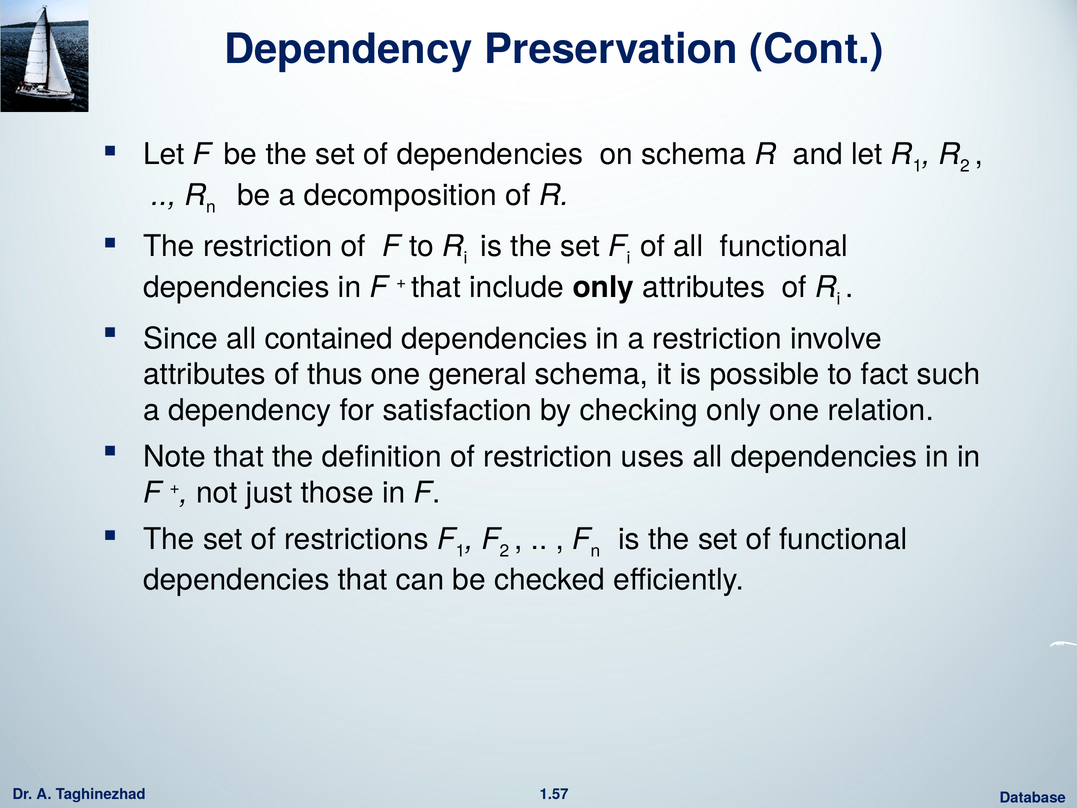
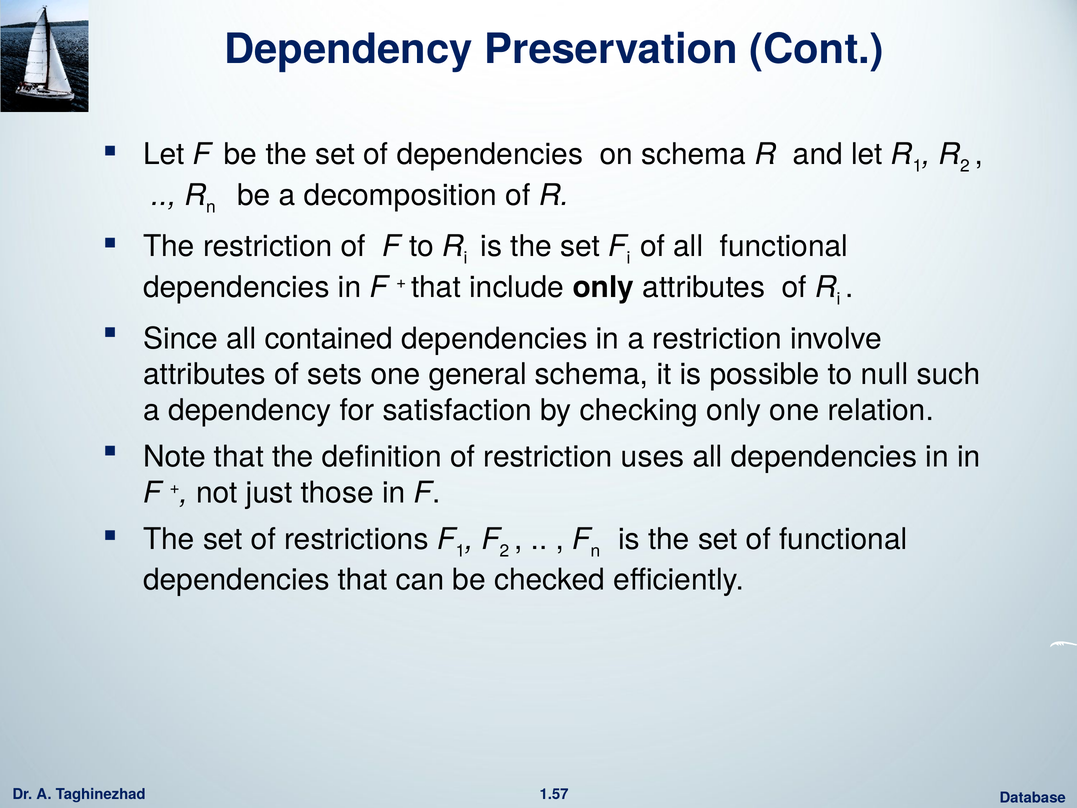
thus: thus -> sets (335, 374)
fact: fact -> null (885, 374)
